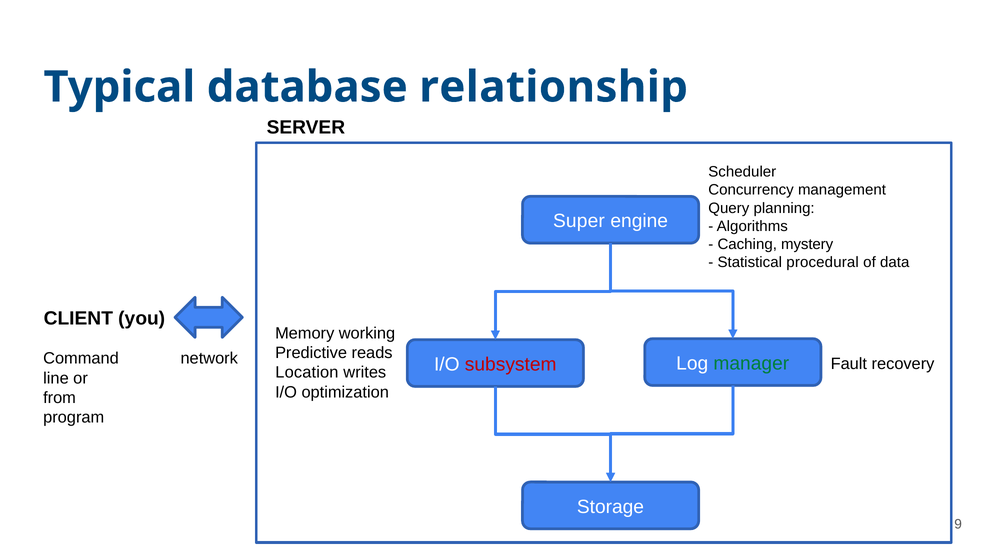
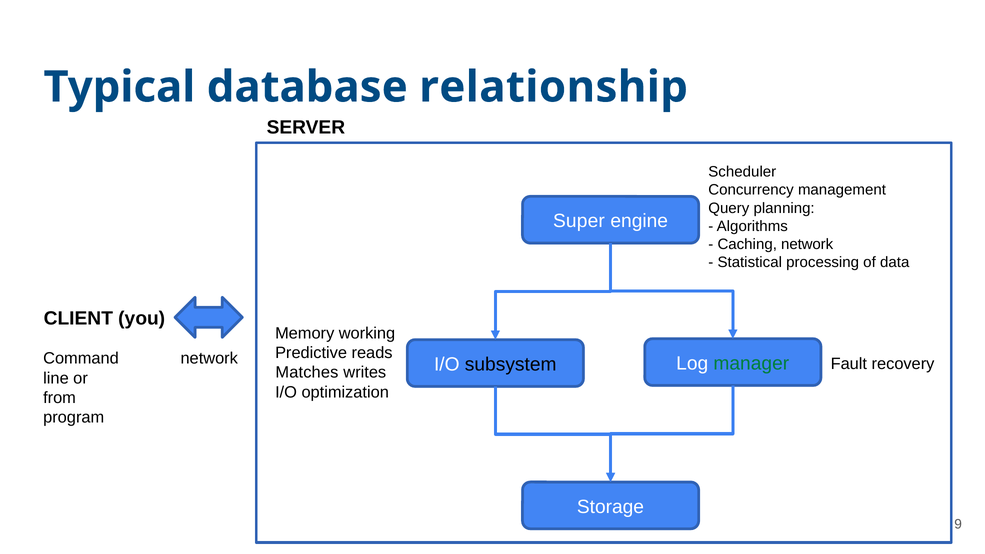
Caching mystery: mystery -> network (807, 244)
procedural: procedural -> processing (823, 262)
subsystem colour: red -> black (511, 364)
Location: Location -> Matches (307, 373)
